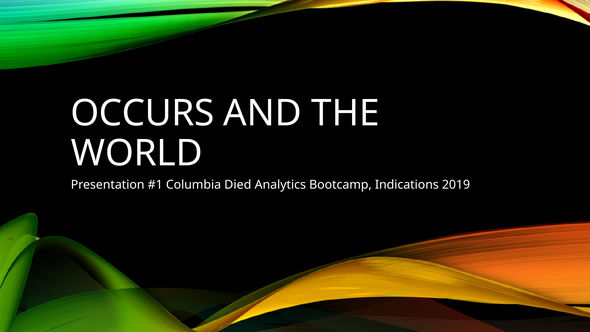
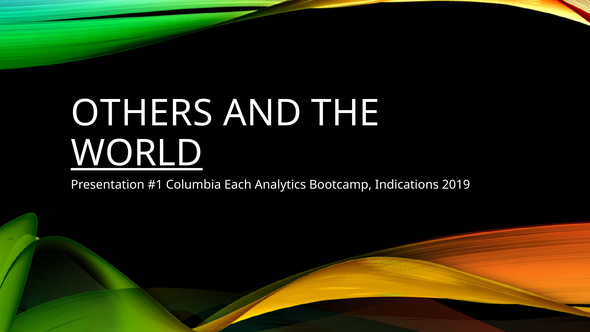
OCCURS: OCCURS -> OTHERS (142, 113)
WORLD underline: none -> present (137, 153)
Died: Died -> Each (238, 185)
